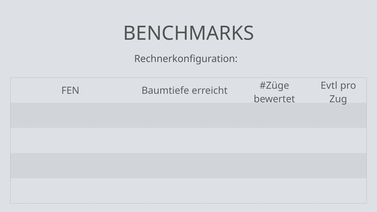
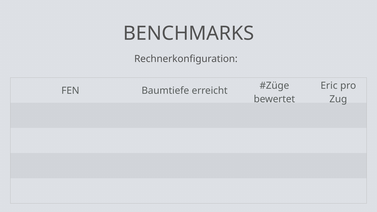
Evtl: Evtl -> Eric (329, 86)
